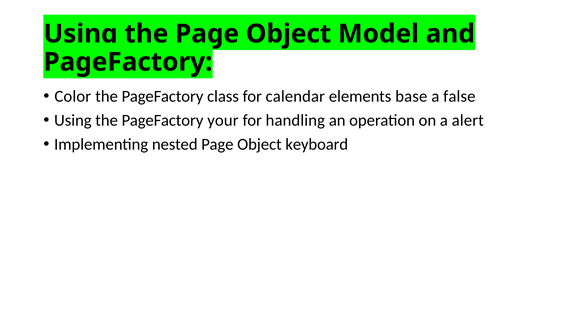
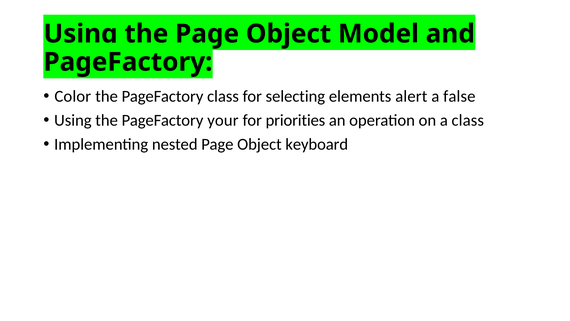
calendar: calendar -> selecting (295, 96)
base: base -> alert (411, 96)
handling: handling -> priorities (295, 120)
a alert: alert -> class (468, 120)
